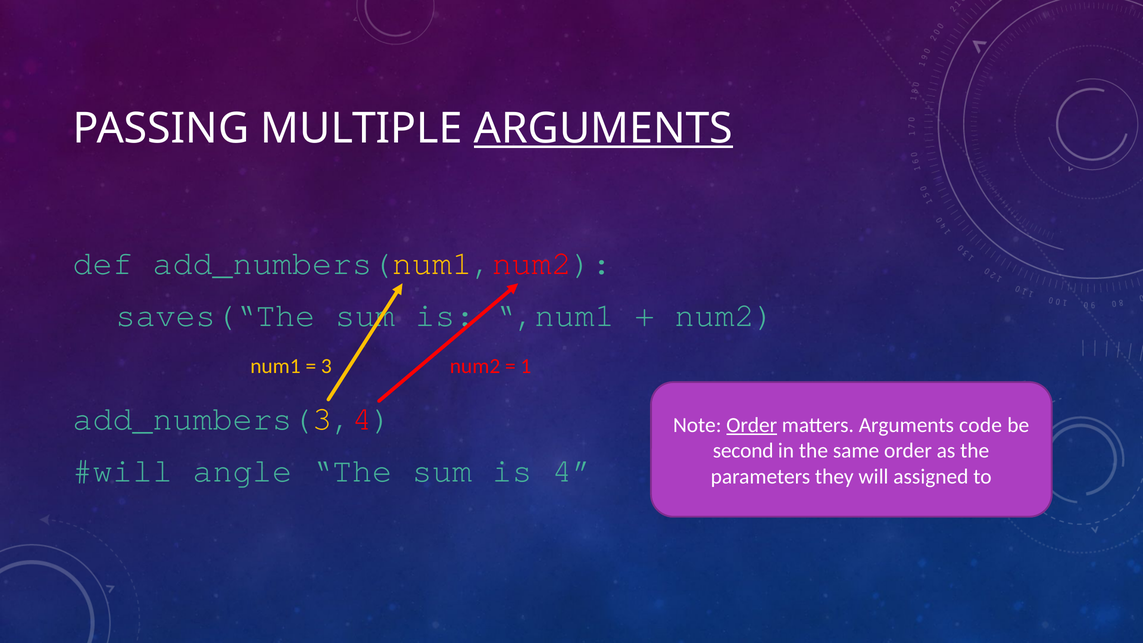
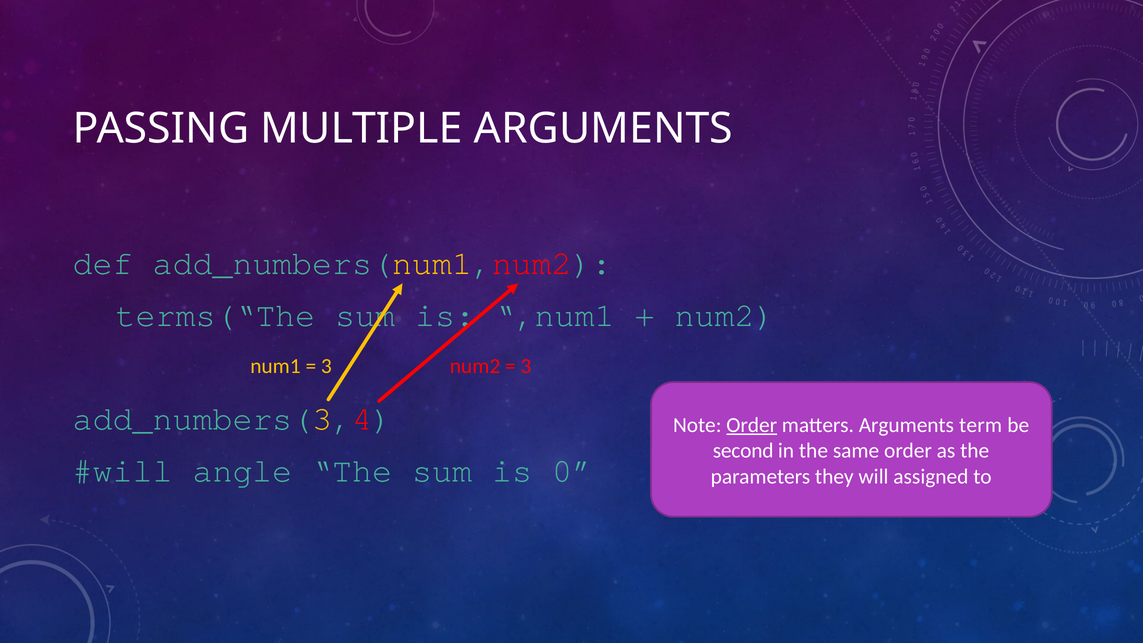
ARGUMENTS underline: present -> none (603, 128)
saves(“The: saves(“The -> terms(“The (216, 315)
1: 1 -> 3 (526, 366)
code: code -> term (981, 425)
4: 4 -> 0 (572, 471)
